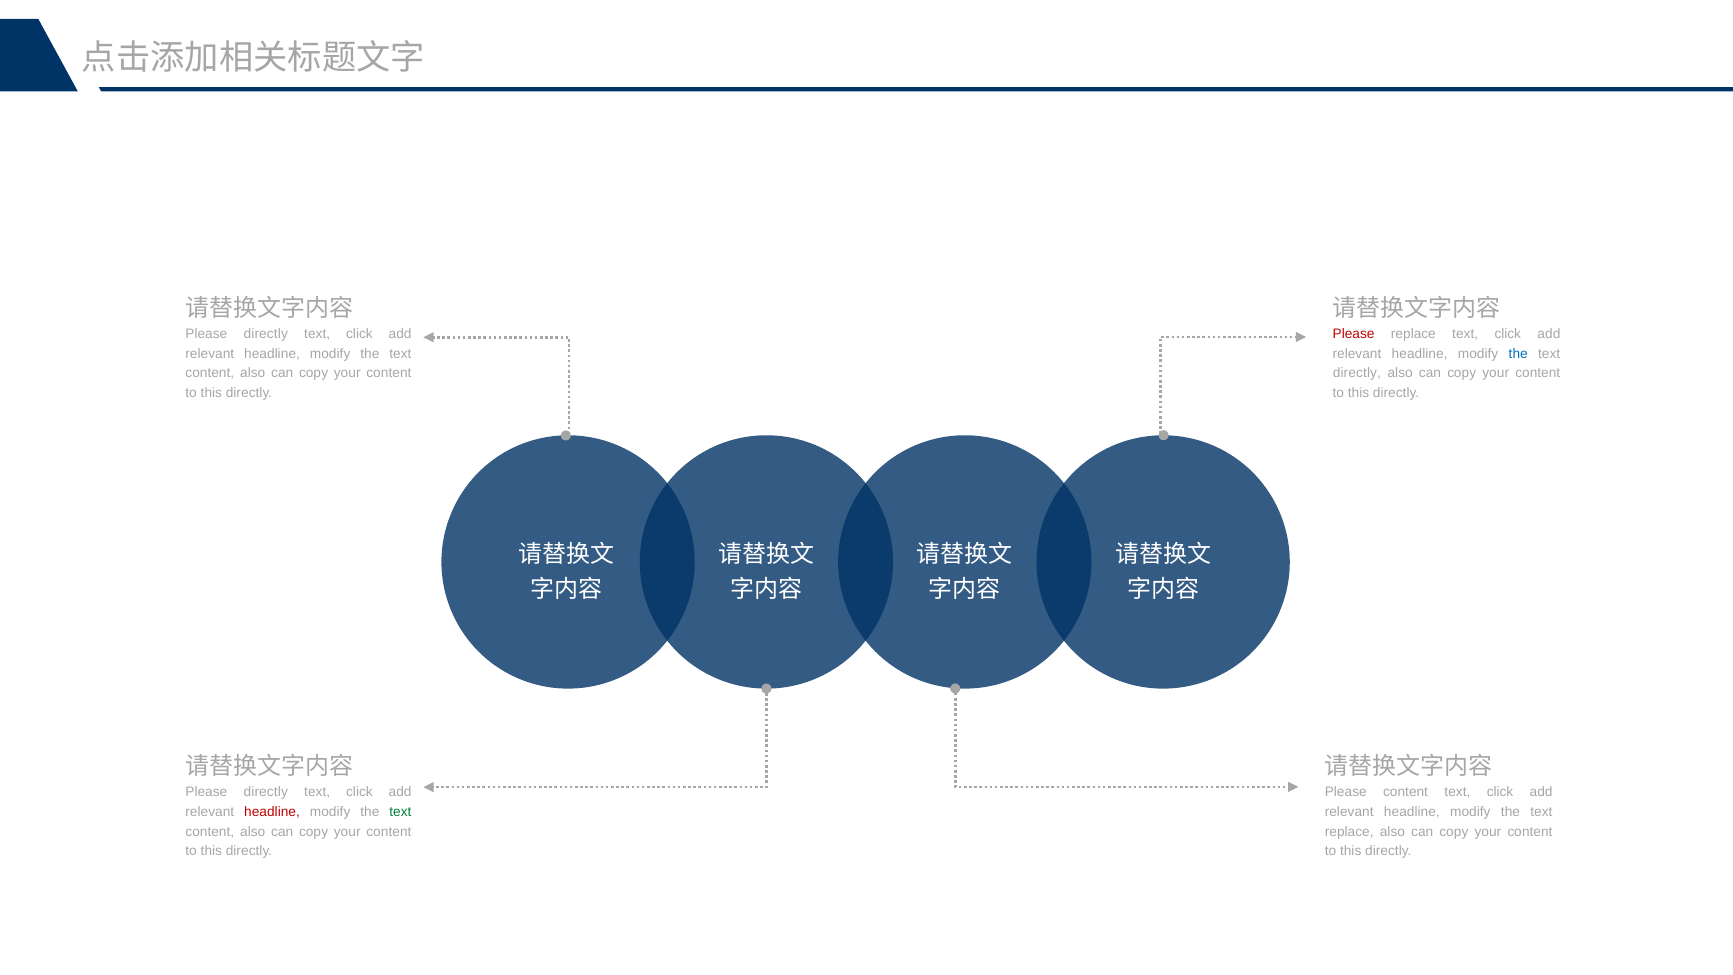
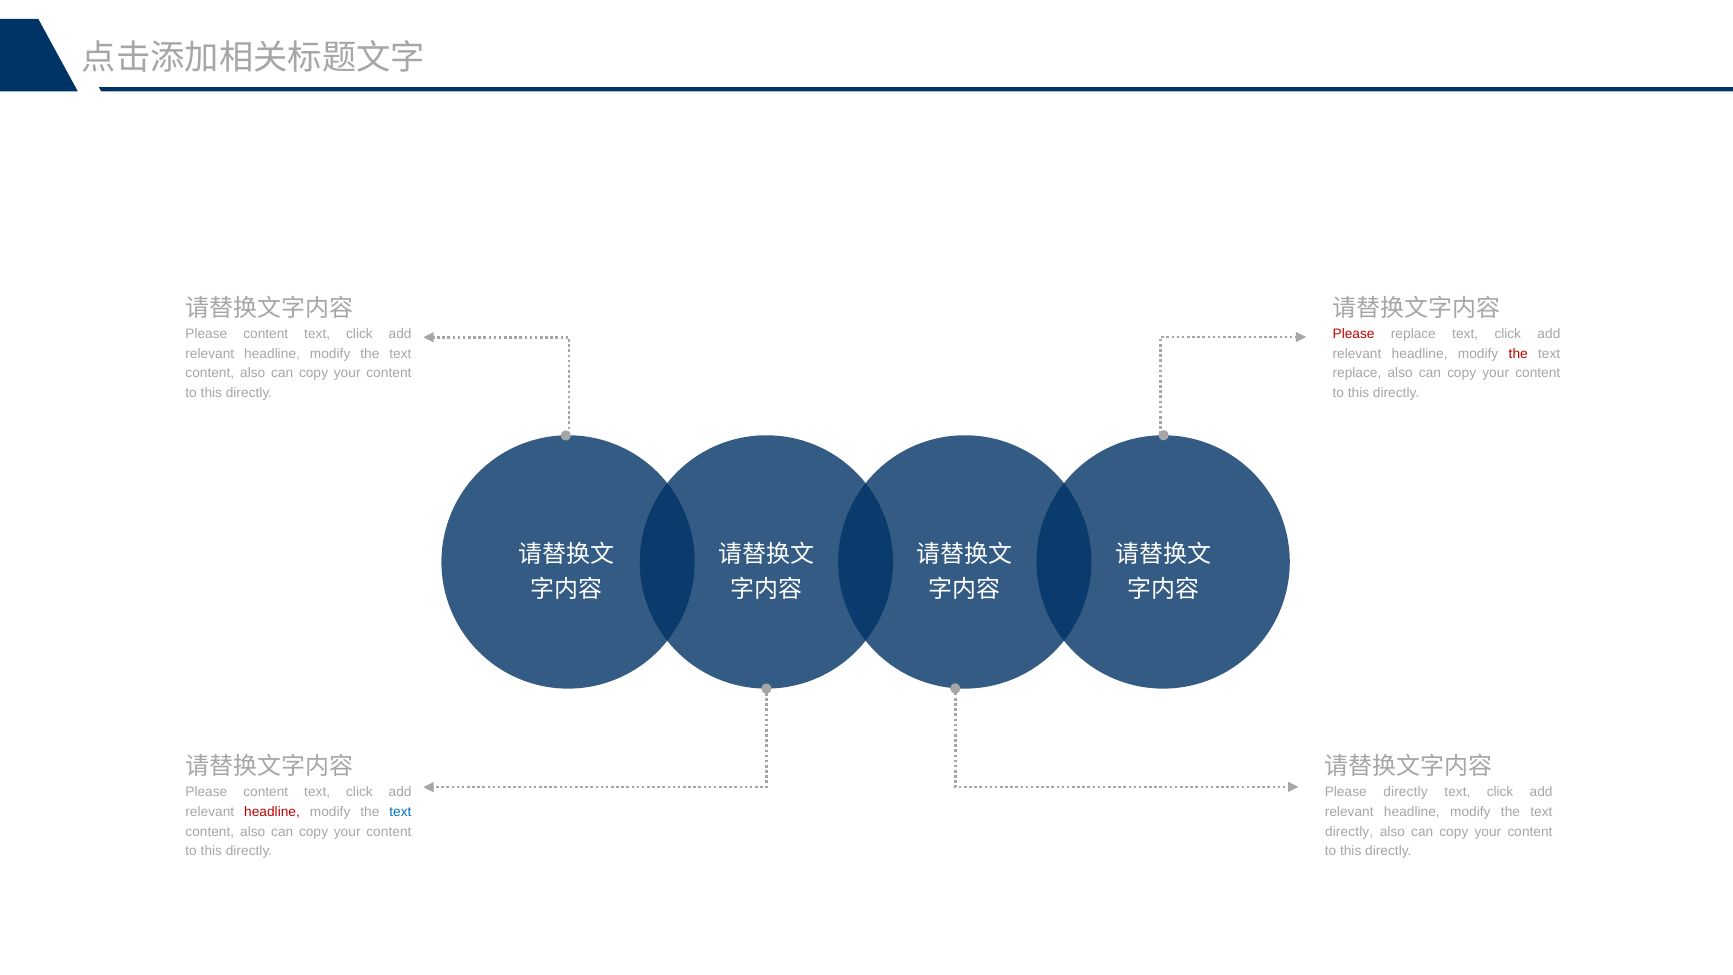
directly: directly -> content (266, 334)
the colour: blue -> red (1518, 354)
directly: directly -> replace (1357, 373)
directly: directly -> content (266, 792)
Please content: content -> directly (1406, 792)
text colour: green -> blue (400, 812)
replace: replace -> directly (1349, 832)
